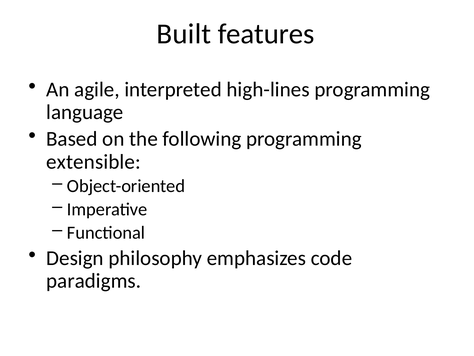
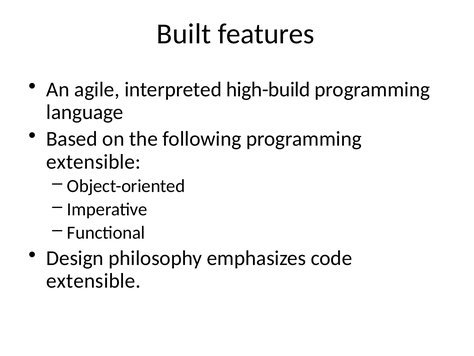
high-lines: high-lines -> high-build (268, 89)
paradigms: paradigms -> extensible (94, 281)
